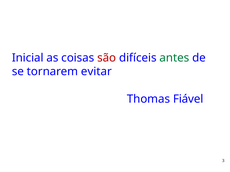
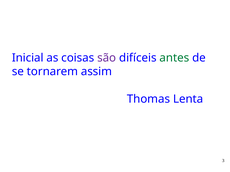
são colour: red -> purple (107, 58)
evitar: evitar -> assim (96, 72)
Fiável: Fiável -> Lenta (188, 99)
